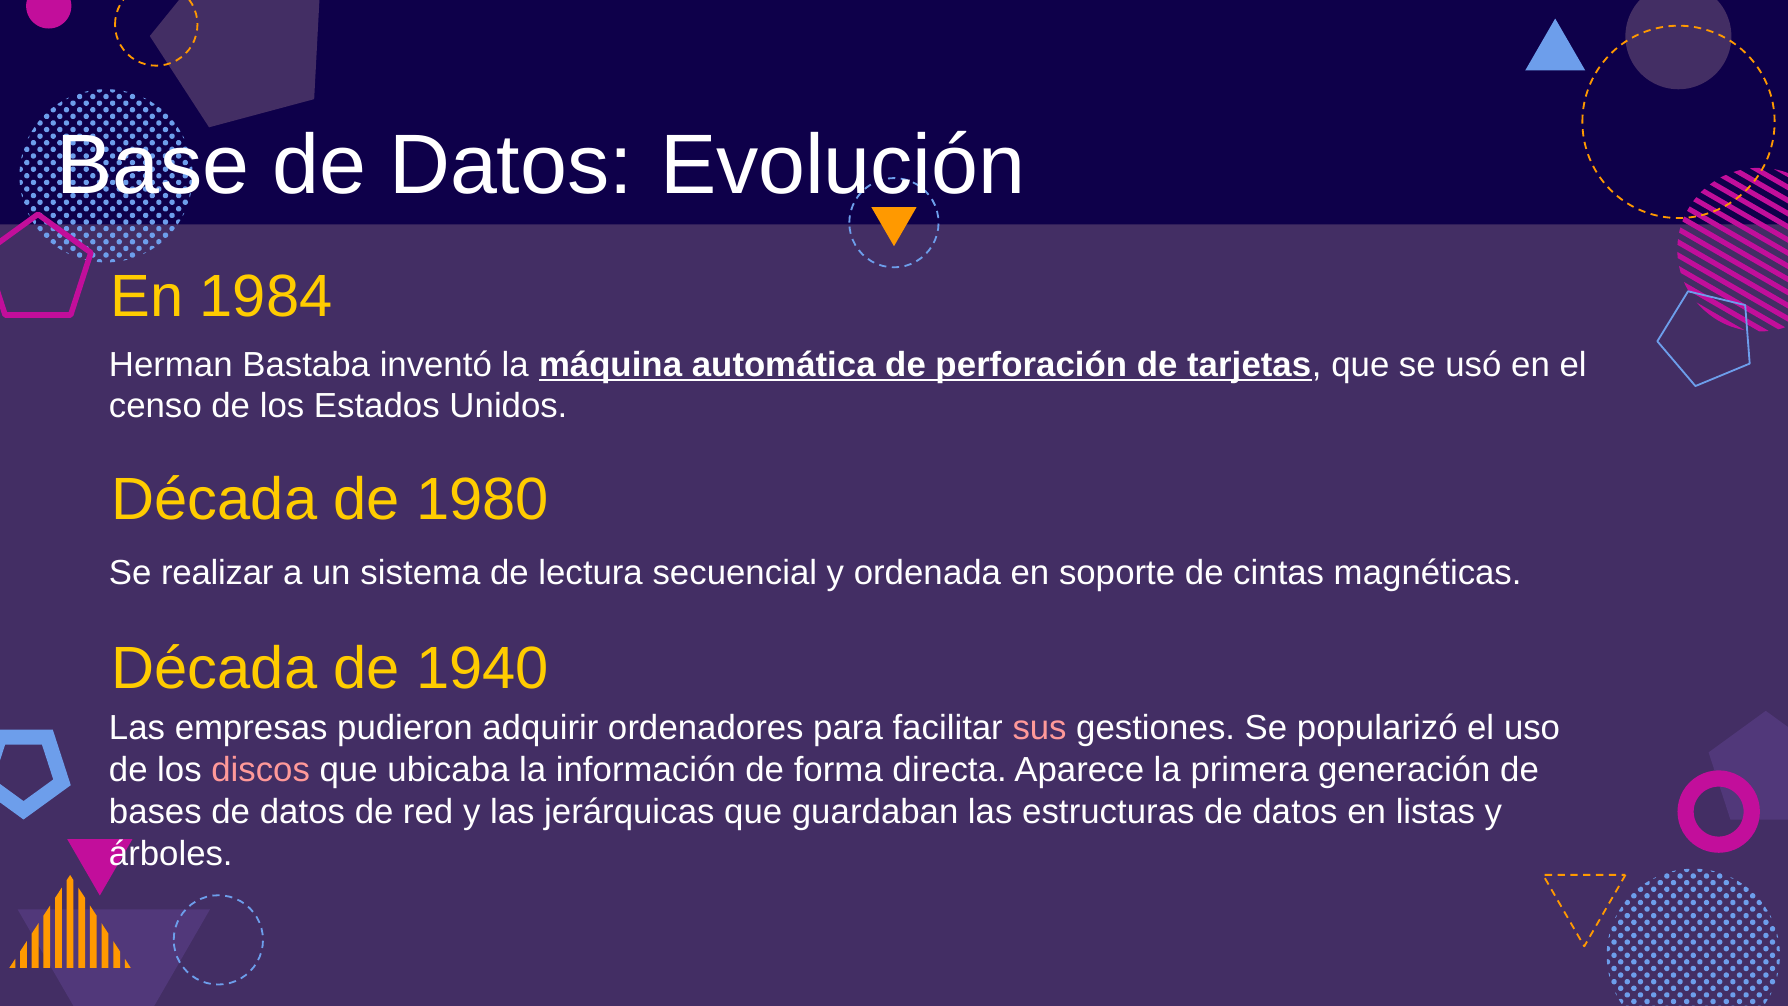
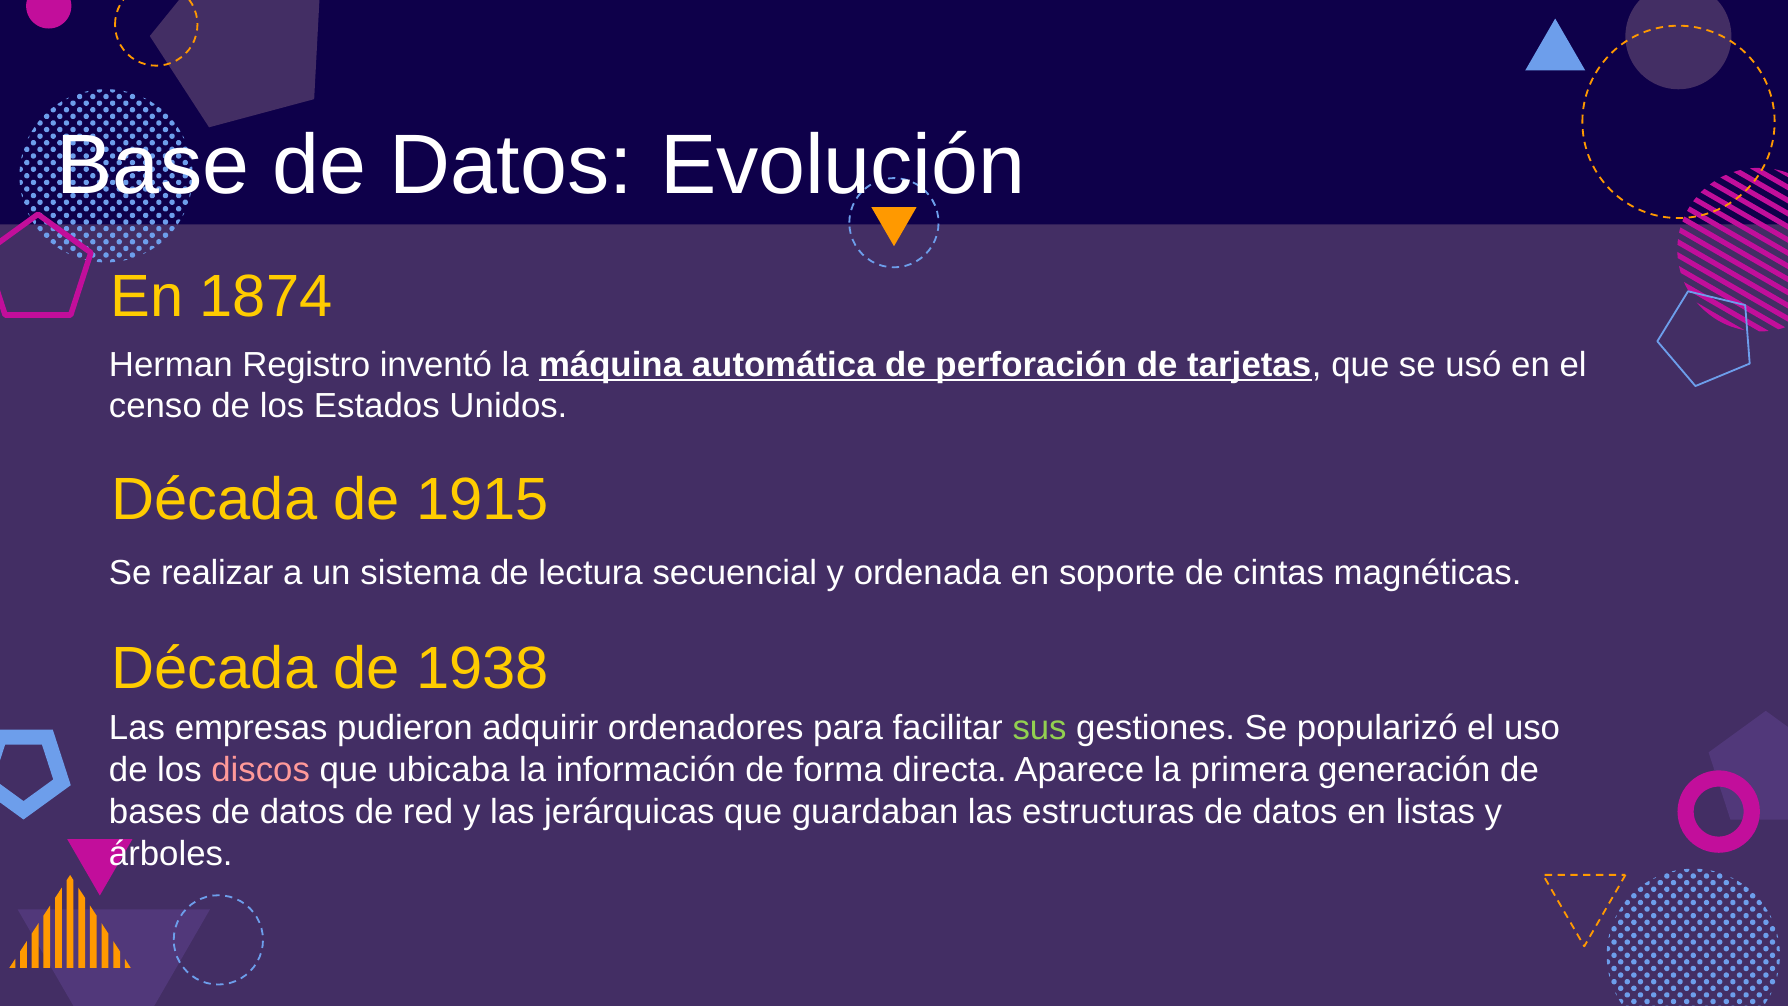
1984: 1984 -> 1874 (266, 297)
Bastaba: Bastaba -> Registro (306, 365)
1980: 1980 -> 1915 (483, 500)
1940: 1940 -> 1938 (483, 668)
sus colour: pink -> light green (1040, 728)
